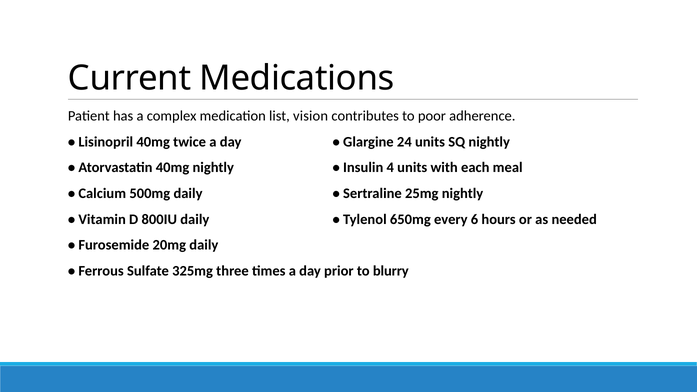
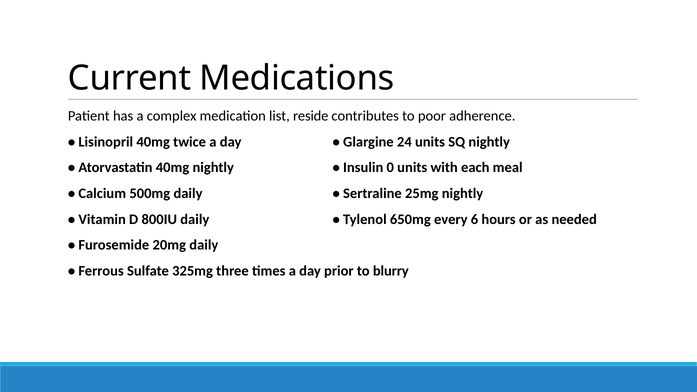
vision: vision -> reside (311, 116)
4: 4 -> 0 (390, 168)
